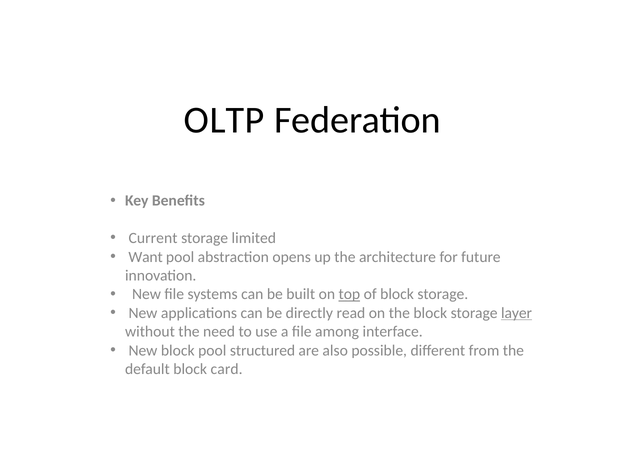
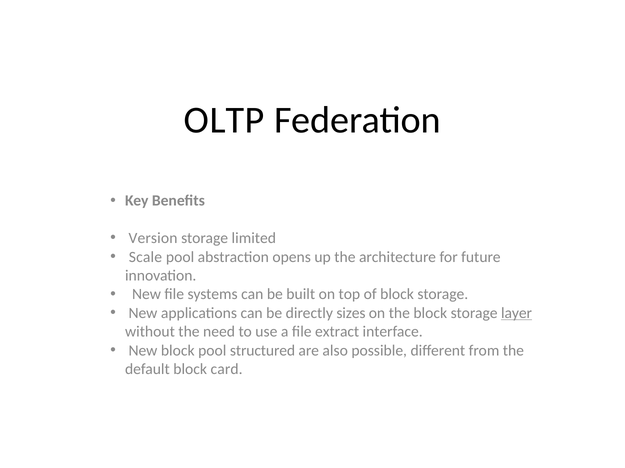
Current: Current -> Version (153, 239)
Want: Want -> Scale (145, 257)
top underline: present -> none (349, 295)
read: read -> sizes (351, 314)
among: among -> extract (337, 332)
